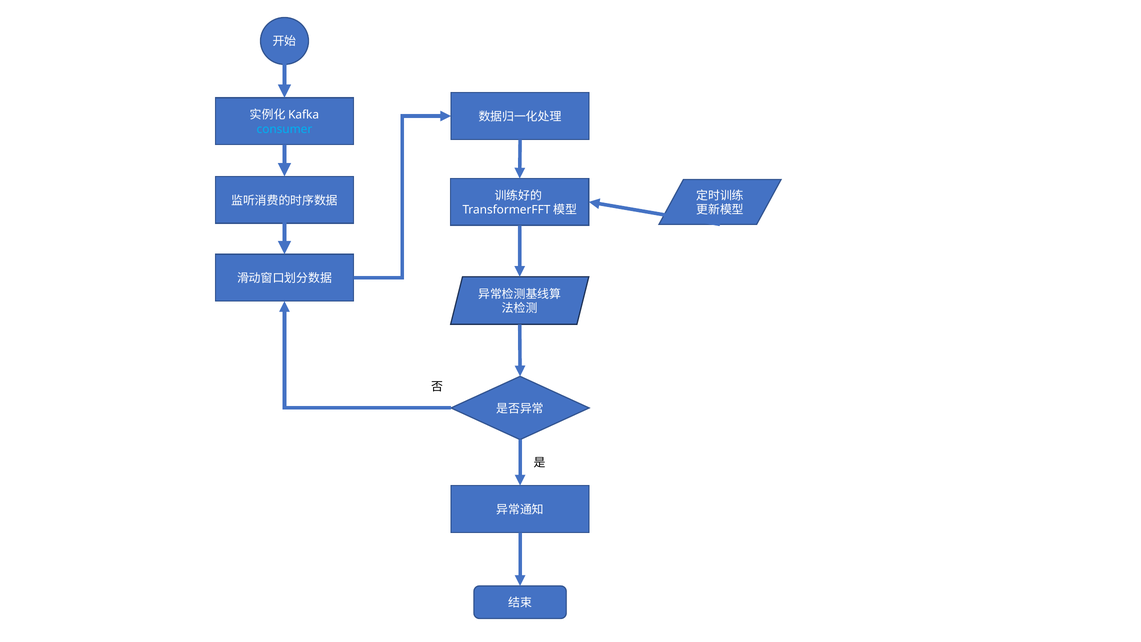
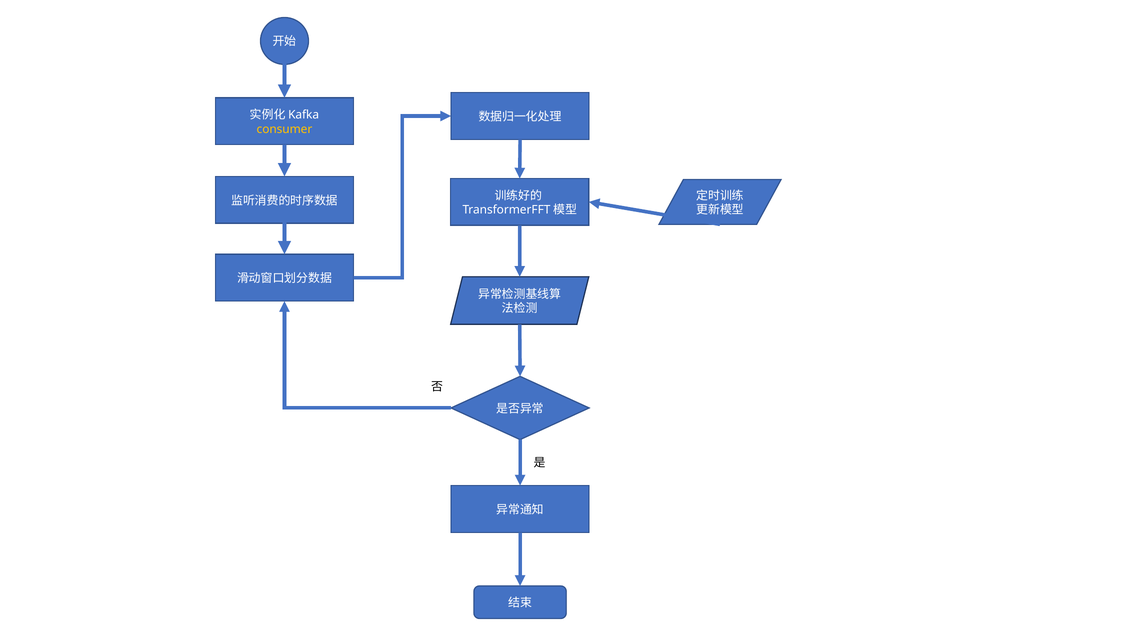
consumer colour: light blue -> yellow (284, 129)
